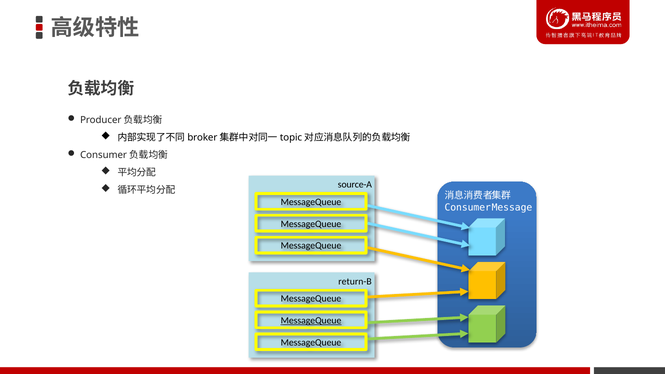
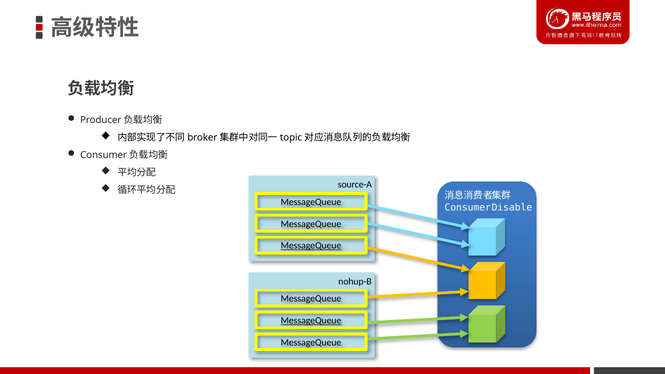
Message: Message -> Disable (512, 207)
MessageQueue underline: none -> present (311, 246)
return-B: return-B -> nohup-B (355, 282)
